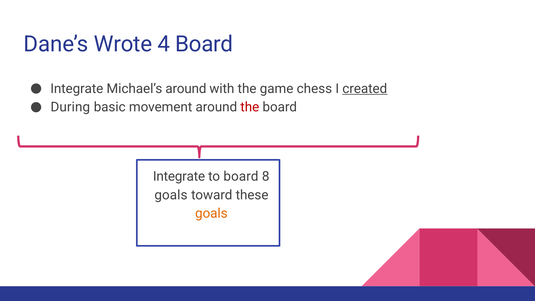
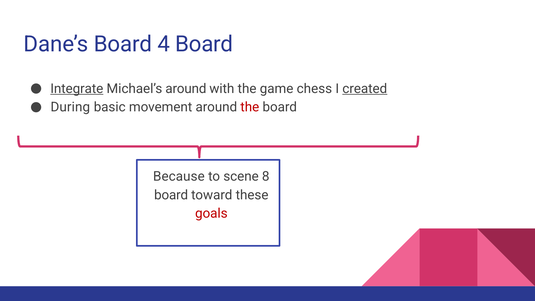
Dane’s Wrote: Wrote -> Board (123, 44)
Integrate underline: none -> present (77, 89)
Integrate: Integrate -> Because (179, 177)
to board: board -> scene (241, 177)
goals: goals -> board (171, 195)
goals colour: orange -> red (211, 213)
